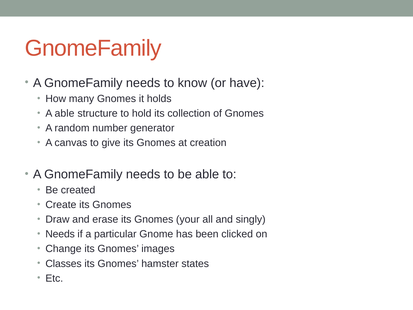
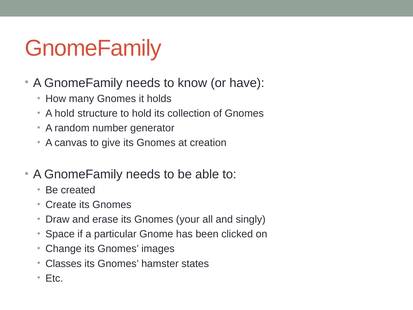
A able: able -> hold (65, 113)
Needs: Needs -> Space (60, 234)
